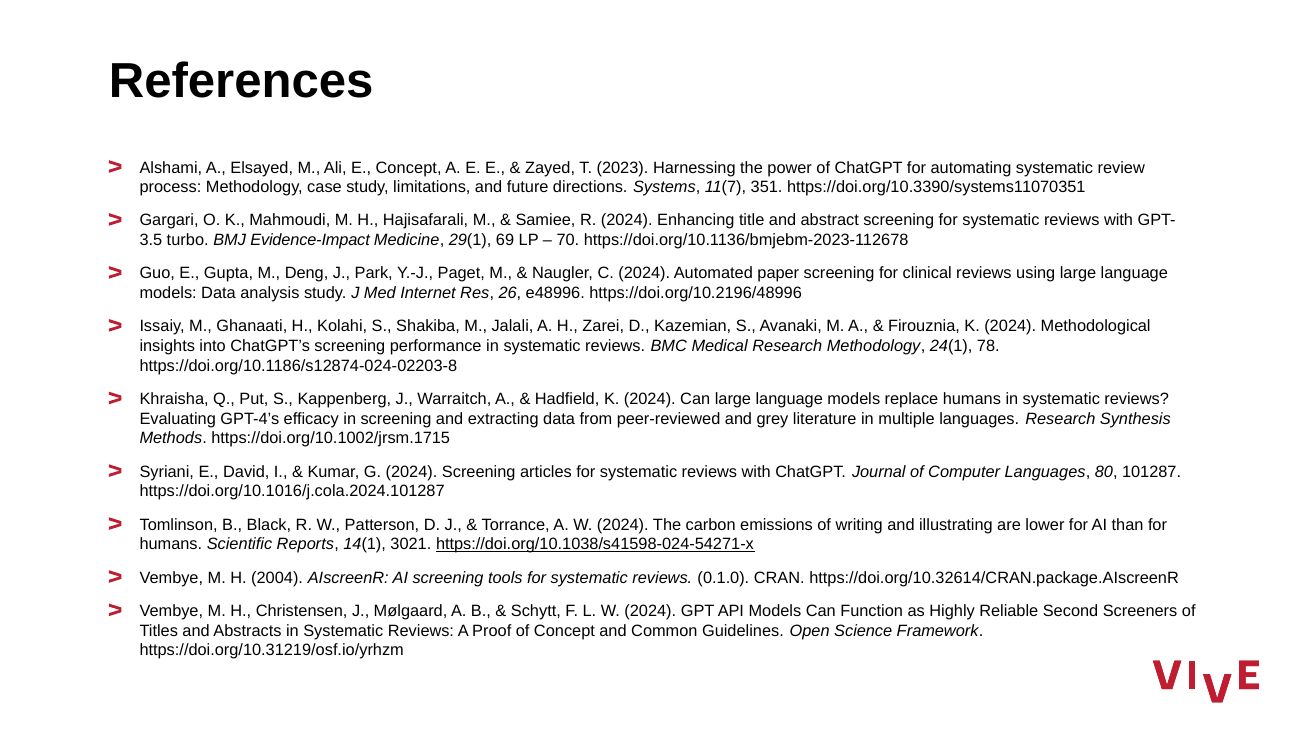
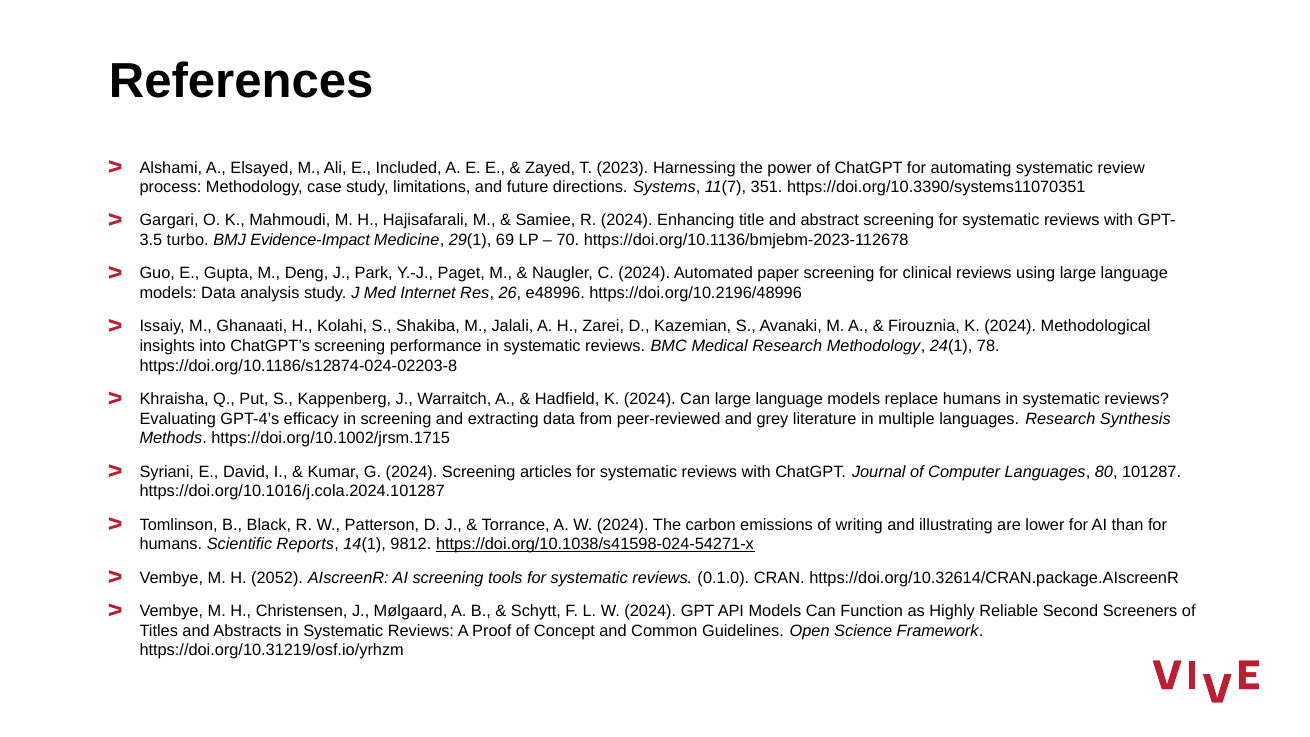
E Concept: Concept -> Included (409, 168)
3021: 3021 -> 9812 (411, 544)
2004: 2004 -> 2052 (277, 578)
